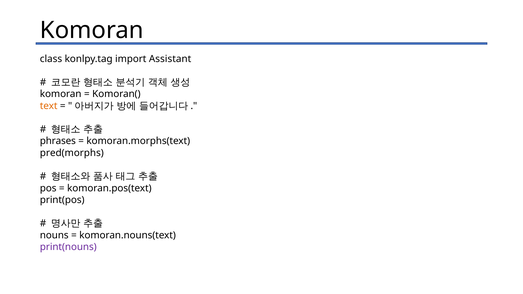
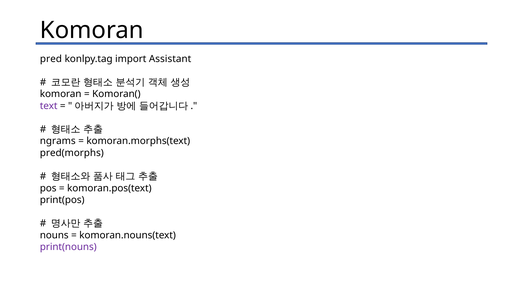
class: class -> pred (51, 59)
text colour: orange -> purple (49, 106)
phrases: phrases -> ngrams (58, 141)
